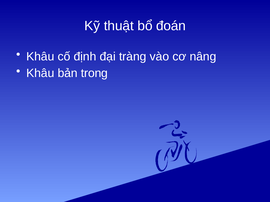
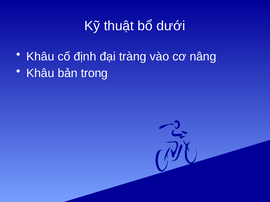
đoán: đoán -> dưới (171, 26)
